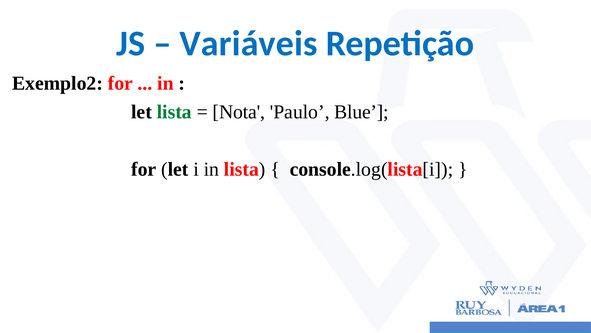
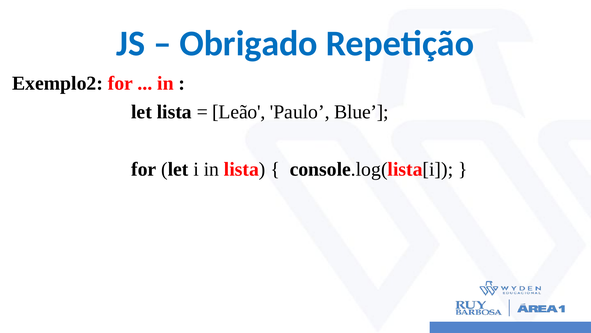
Variáveis: Variáveis -> Obrigado (249, 44)
lista colour: green -> black (174, 112)
Nota: Nota -> Leão (239, 112)
